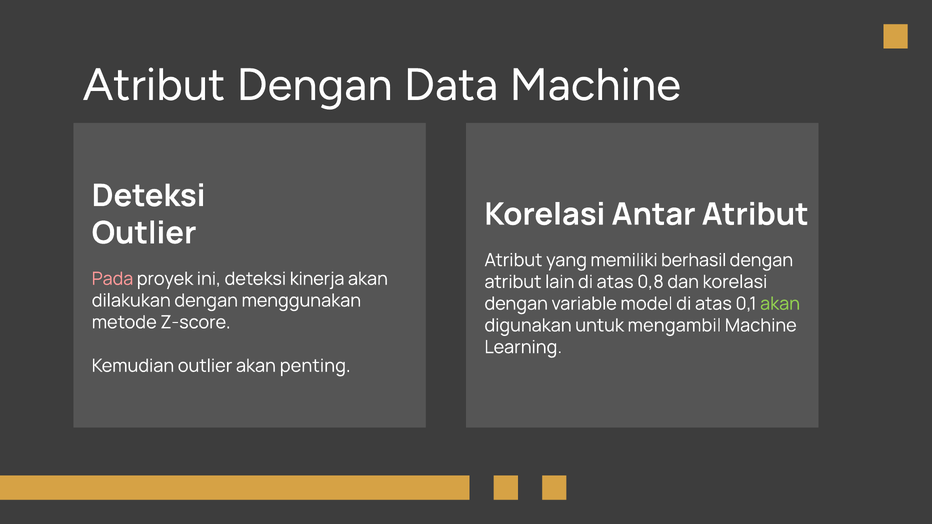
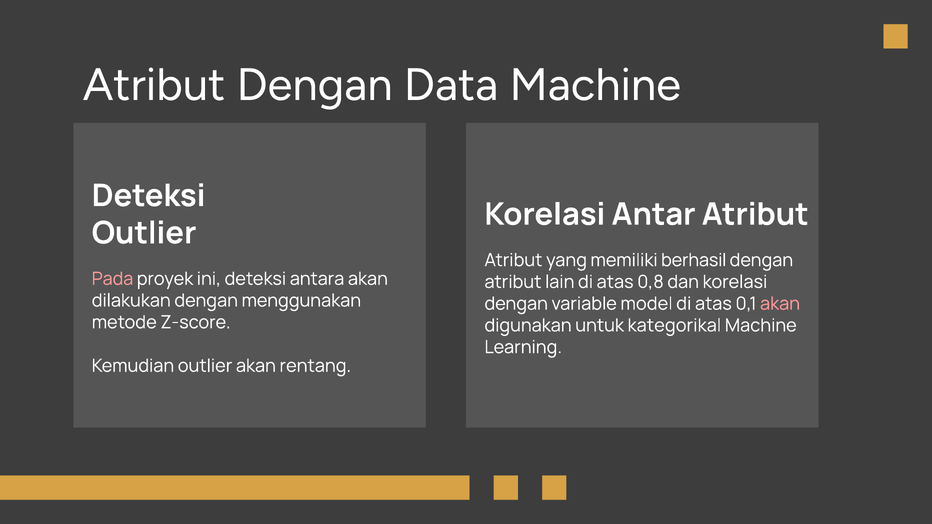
kinerja: kinerja -> antara (317, 279)
akan colour: light green -> pink (780, 304)
mengambil: mengambil -> kategorikal (674, 326)
penting: penting -> rentang (315, 366)
